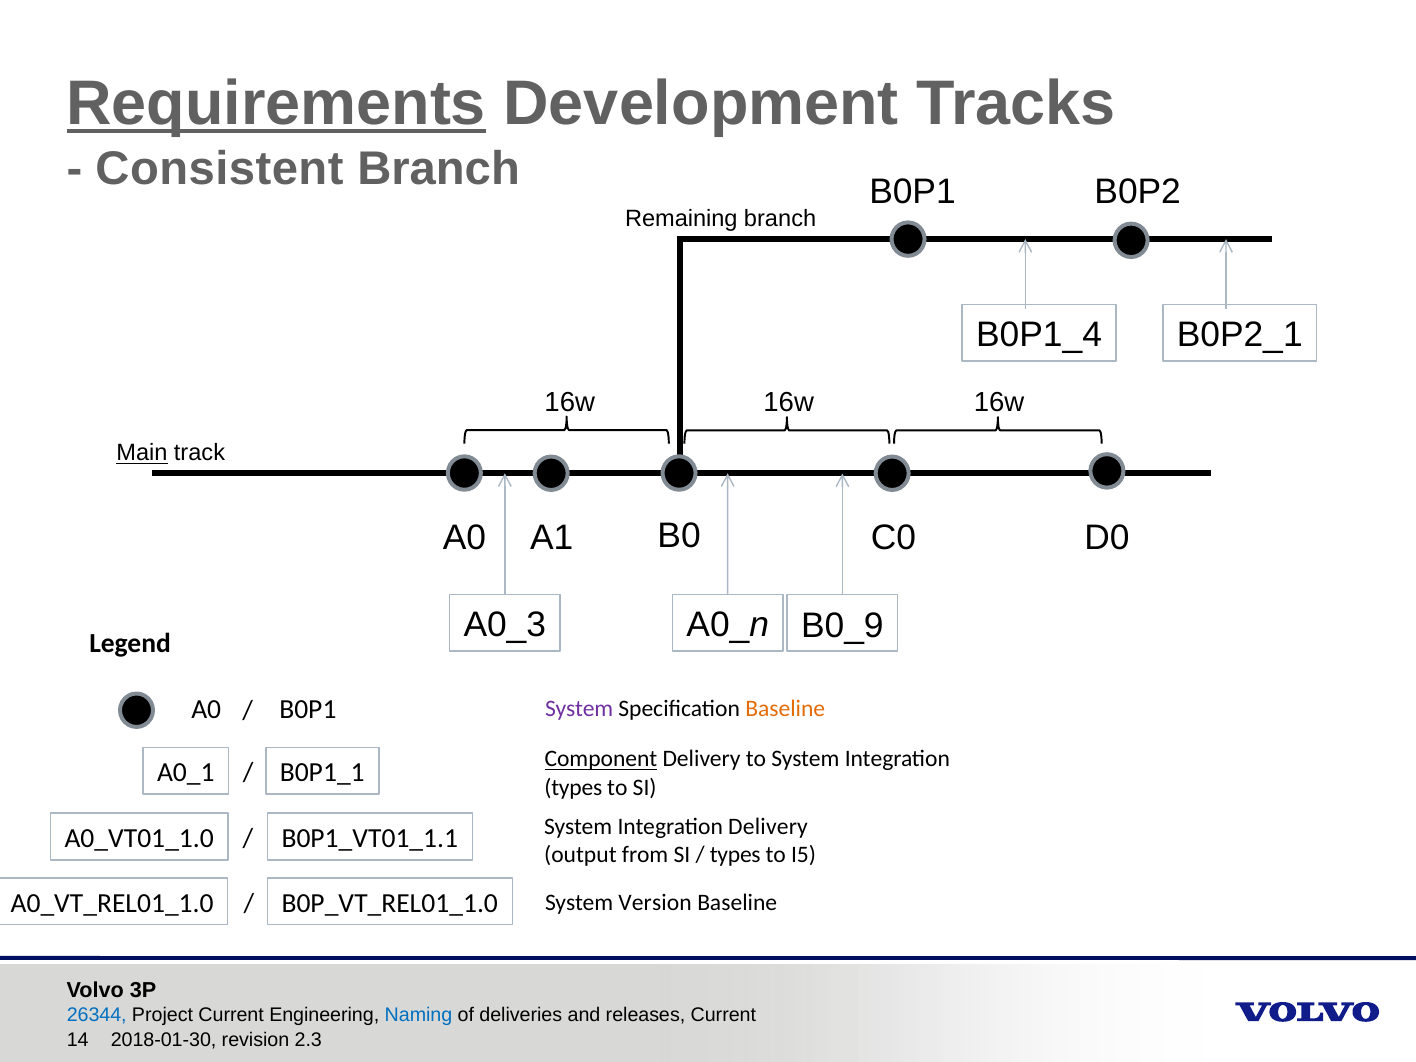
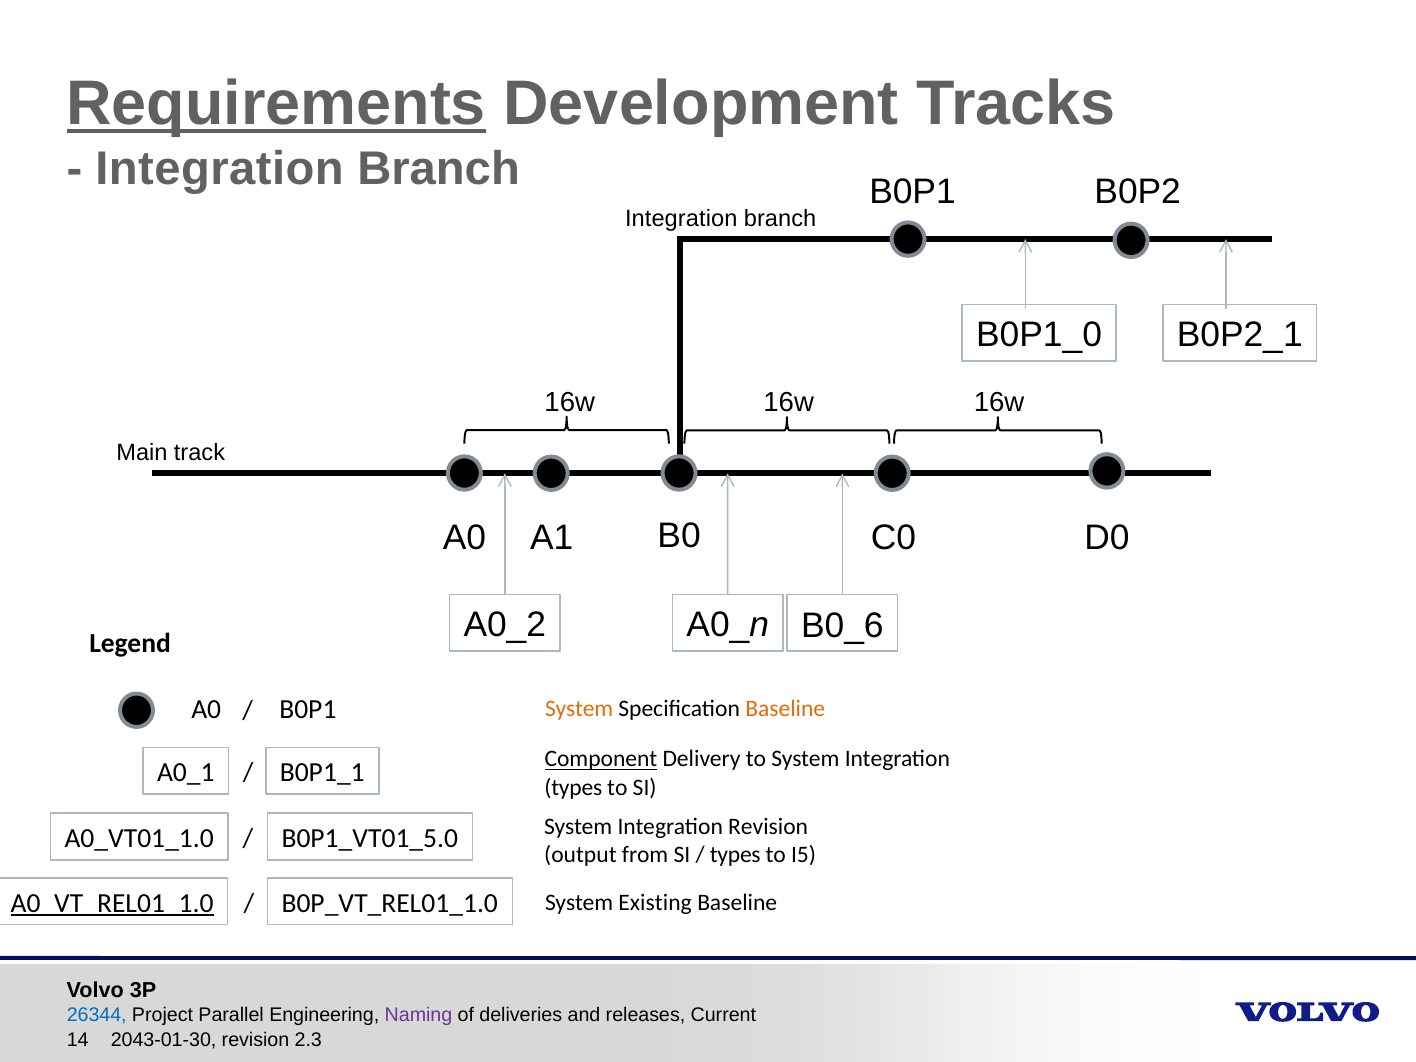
Consistent: Consistent -> Integration (219, 169)
Remaining: Remaining -> Integration (681, 219)
B0P1_4: B0P1_4 -> B0P1_0 (1039, 335)
Main underline: present -> none (142, 453)
A0_3: A0_3 -> A0_2 (505, 625)
B0_9: B0_9 -> B0_6 (842, 625)
System colour: purple -> orange (579, 709)
B0P1_VT01_1.1: B0P1_VT01_1.1 -> B0P1_VT01_5.0 (370, 839)
Integration Delivery: Delivery -> Revision (768, 827)
A0_VT_REL01_1.0 underline: none -> present (112, 903)
Version: Version -> Existing (655, 903)
Project Current: Current -> Parallel (231, 1015)
Naming colour: blue -> purple (419, 1015)
2018-01-30: 2018-01-30 -> 2043-01-30 (164, 1040)
